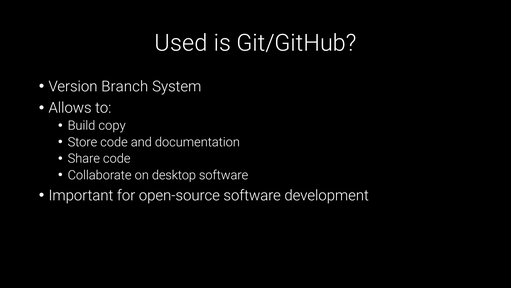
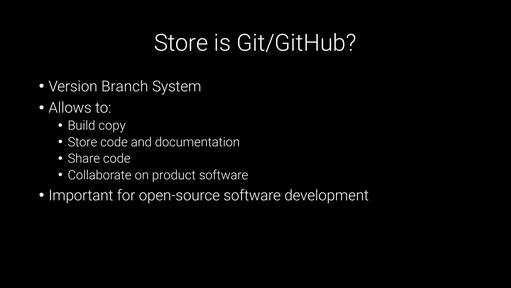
Used: Used -> Store (181, 43)
desktop: desktop -> product (174, 175)
